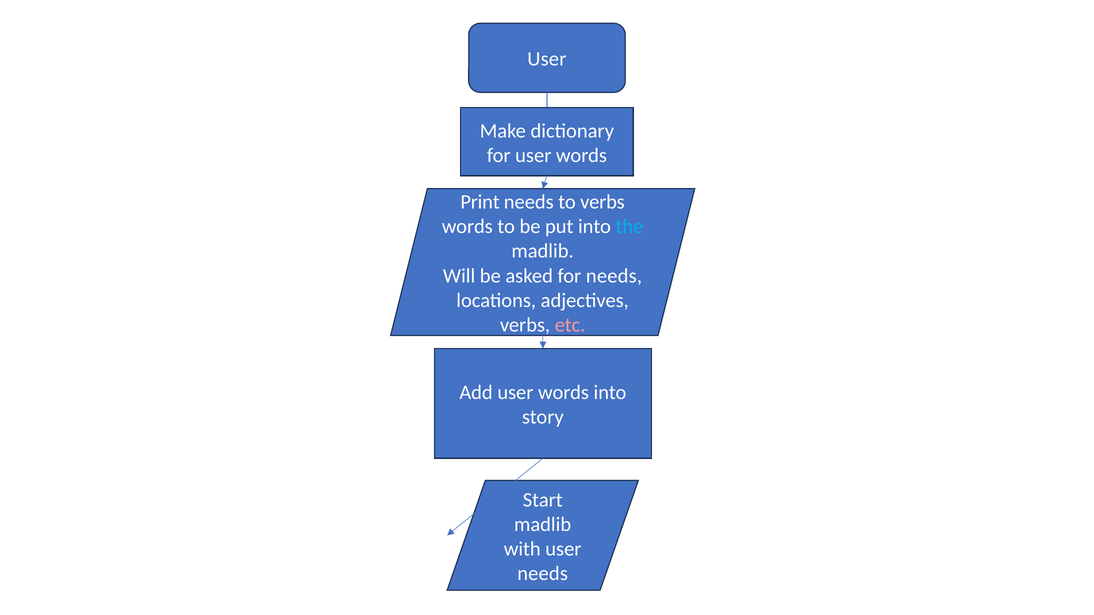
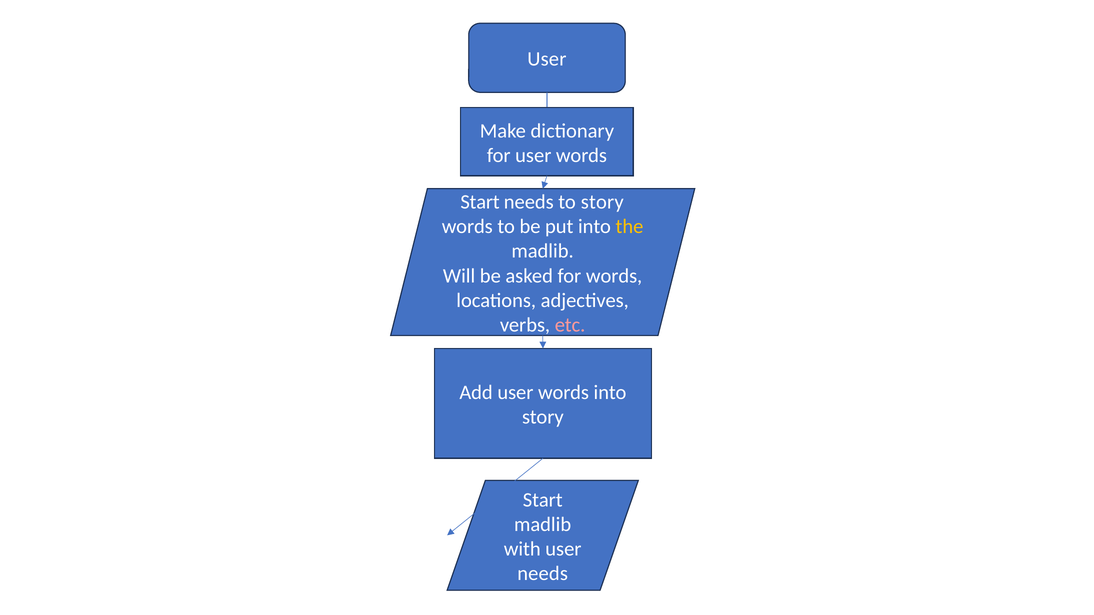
Print: Print -> Start (480, 202)
to verbs: verbs -> story (602, 202)
the colour: light blue -> yellow (629, 227)
for needs: needs -> words (614, 276)
